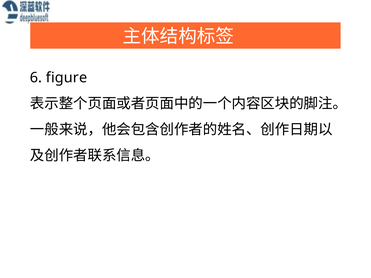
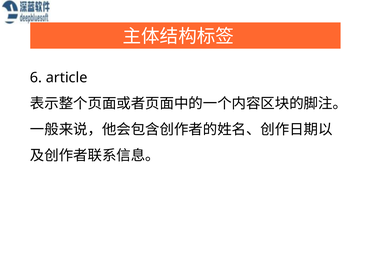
figure: figure -> article (67, 78)
